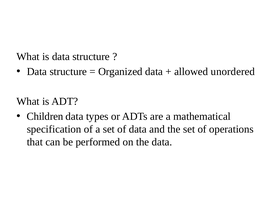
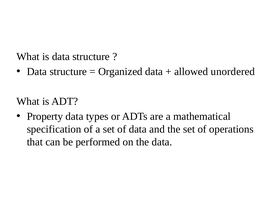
Children: Children -> Property (45, 116)
